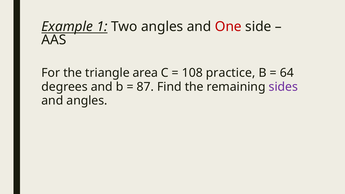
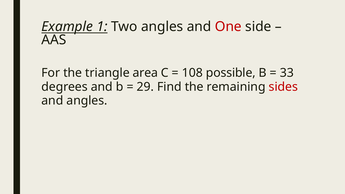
practice: practice -> possible (231, 73)
64: 64 -> 33 (287, 73)
87: 87 -> 29 (145, 87)
sides colour: purple -> red (283, 87)
